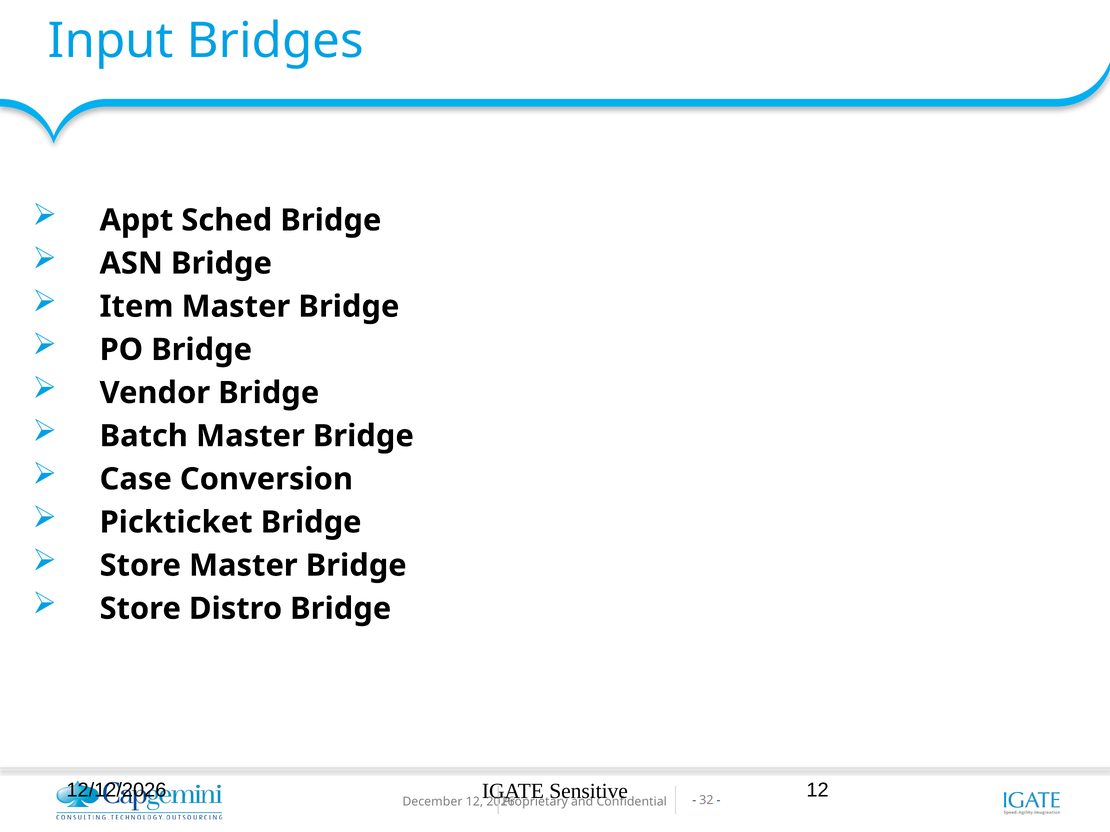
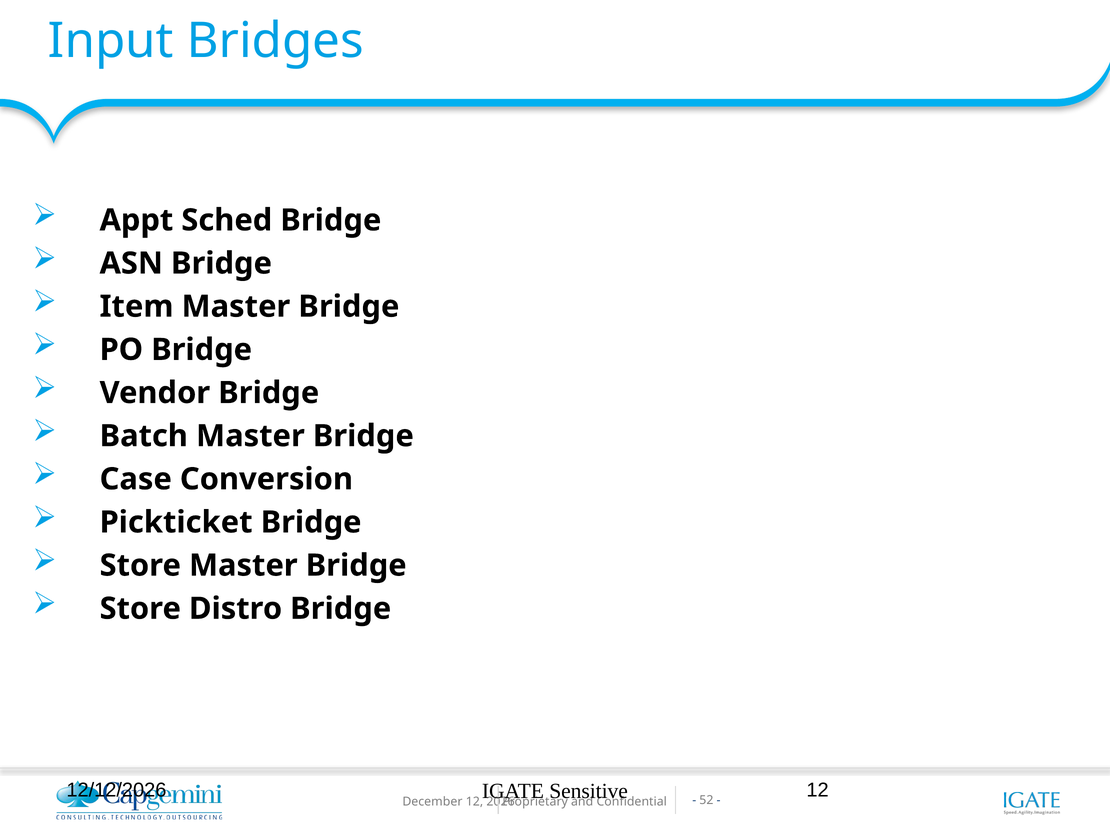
32: 32 -> 52 (706, 800)
